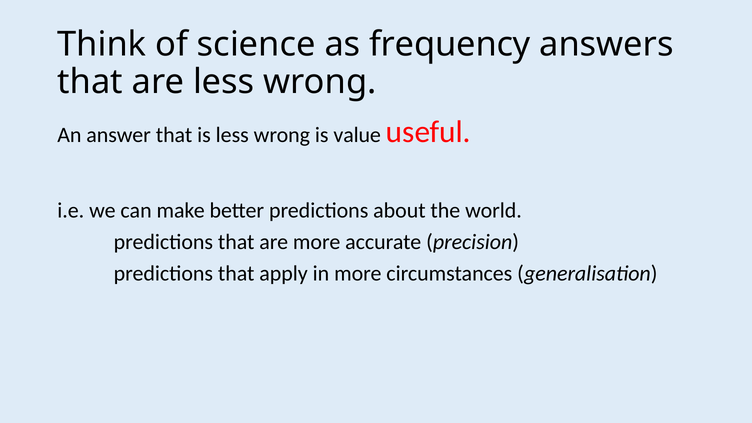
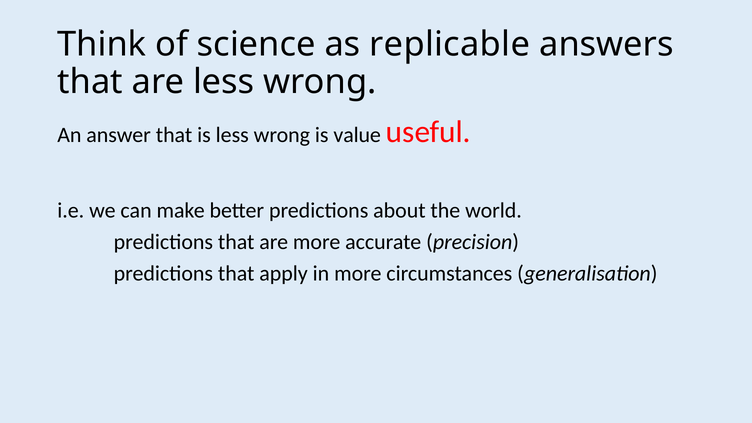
frequency: frequency -> replicable (450, 45)
